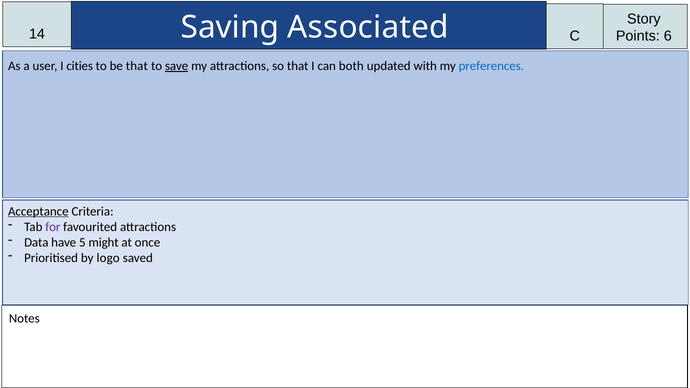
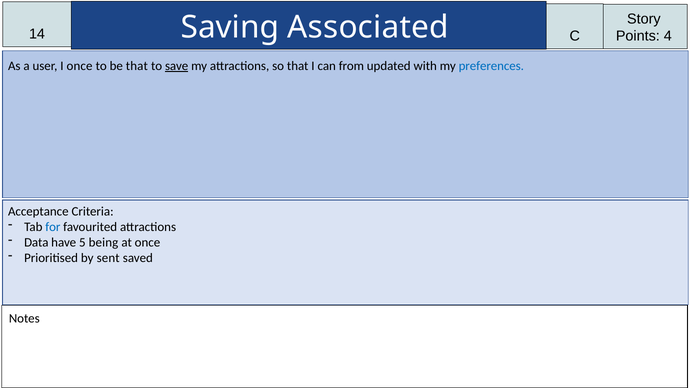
6: 6 -> 4 (668, 36)
I cities: cities -> once (80, 66)
both: both -> from (351, 66)
Acceptance underline: present -> none (38, 211)
for colour: purple -> blue (53, 227)
might: might -> being (103, 242)
logo: logo -> sent (108, 258)
